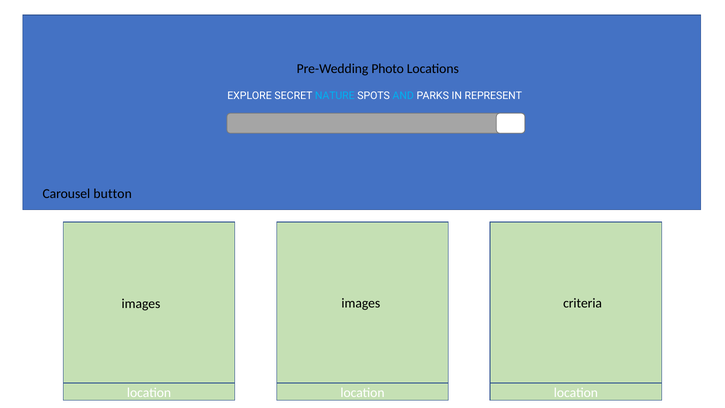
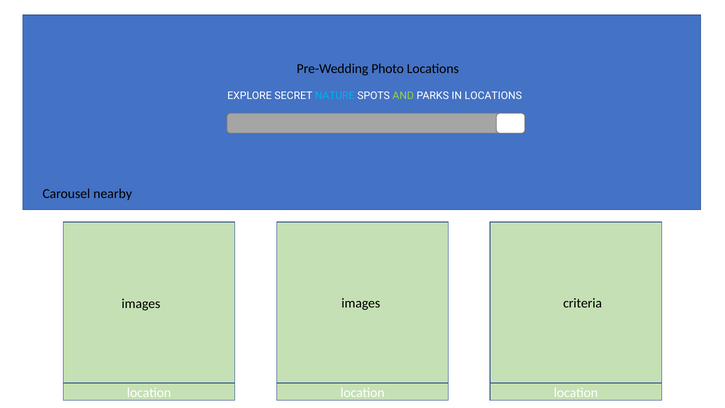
AND colour: light blue -> light green (403, 96)
IN REPRESENT: REPRESENT -> LOCATIONS (493, 96)
button: button -> nearby (113, 194)
